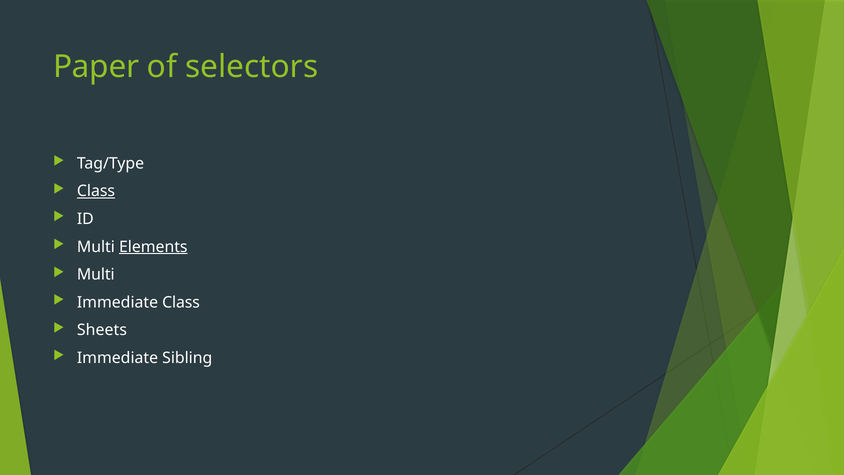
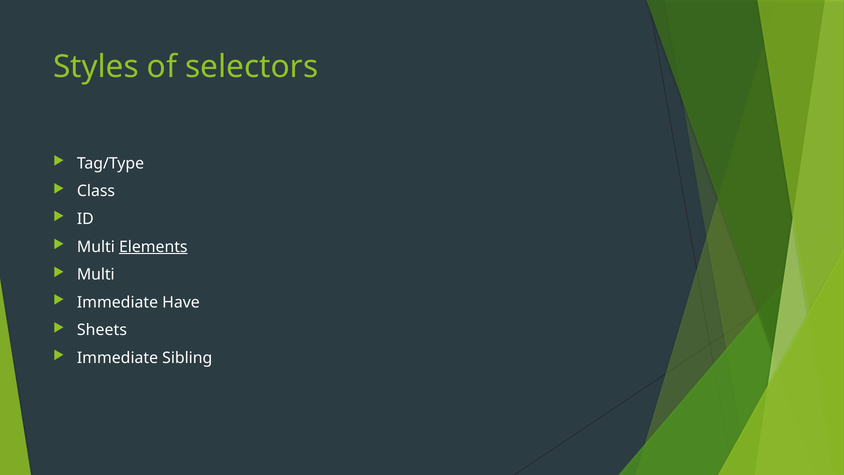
Paper: Paper -> Styles (96, 67)
Class underline: present -> none (96, 191)
Immediate Class: Class -> Have (181, 302)
